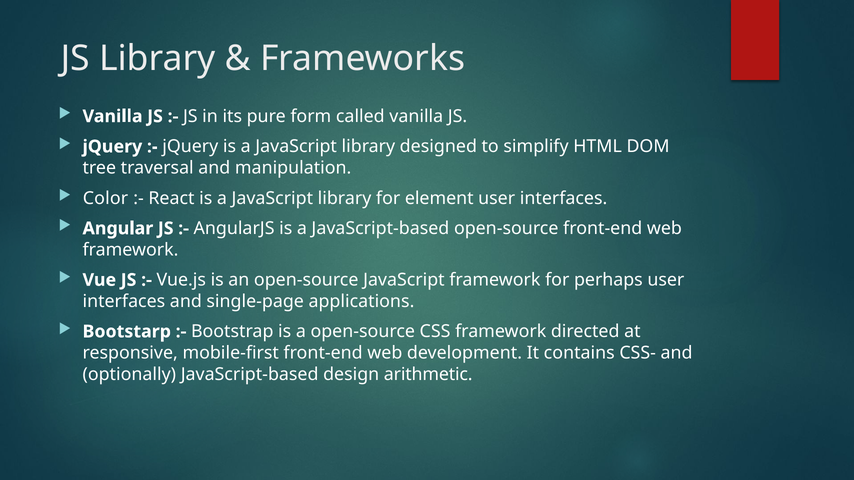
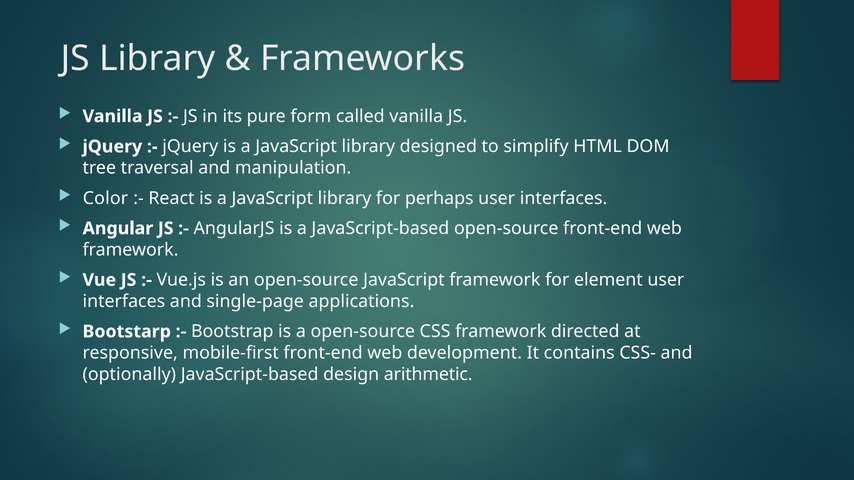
element: element -> perhaps (439, 198)
perhaps: perhaps -> element (608, 280)
